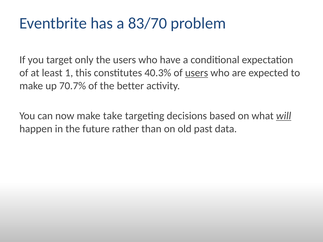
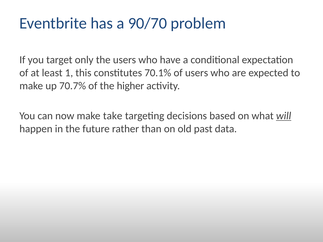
83/70: 83/70 -> 90/70 (147, 23)
40.3%: 40.3% -> 70.1% (158, 73)
users underline: present -> none (197, 73)
better: better -> higher (130, 86)
